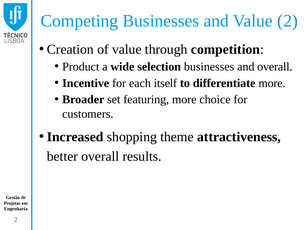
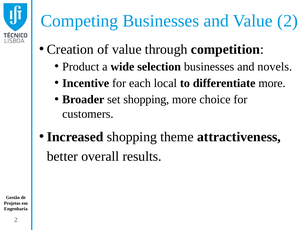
and overall: overall -> novels (275, 67)
itself: itself -> local (165, 83)
set featuring: featuring -> shopping (146, 100)
